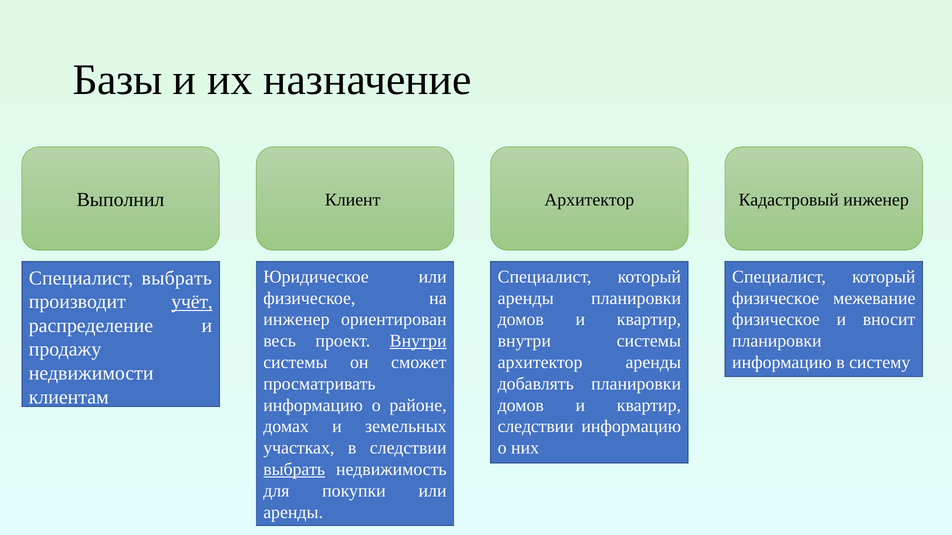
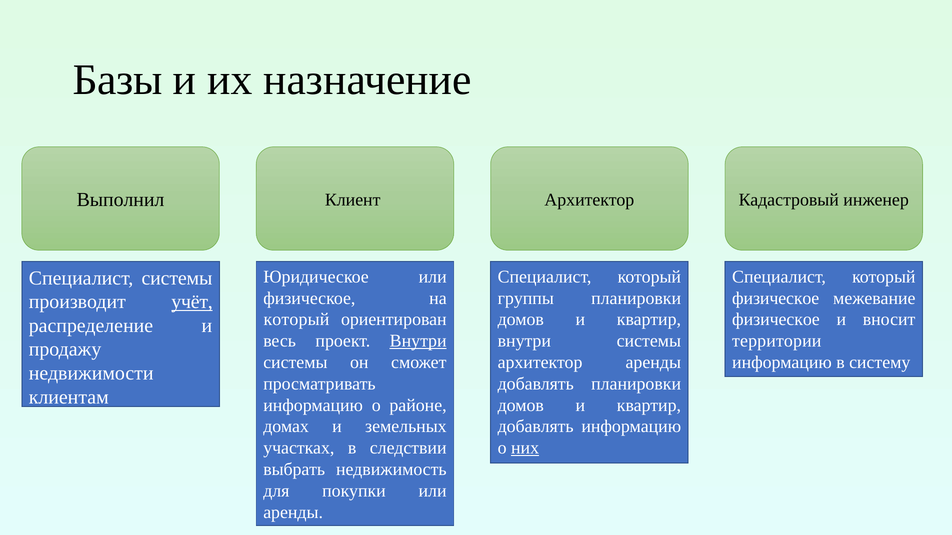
Специалист выбрать: выбрать -> системы (177, 278)
аренды: аренды -> группы (526, 298)
инженер: инженер -> который (296, 320)
планировки: планировки -> территории (777, 341)
следствии: следствии -> добавлять (536, 427)
них underline: none -> present (525, 448)
выбрать underline: present -> none (294, 470)
